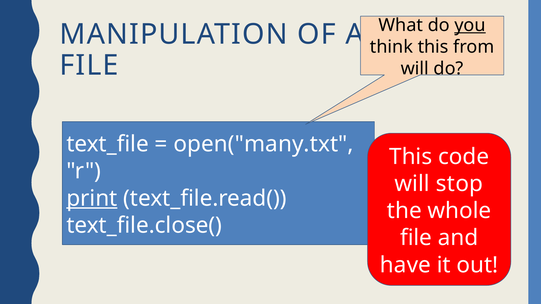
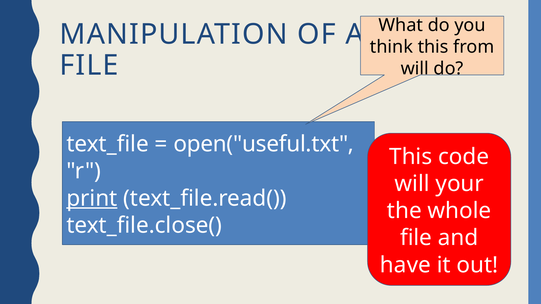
you underline: present -> none (470, 25)
open("many.txt: open("many.txt -> open("useful.txt (264, 144)
stop: stop -> your (460, 184)
